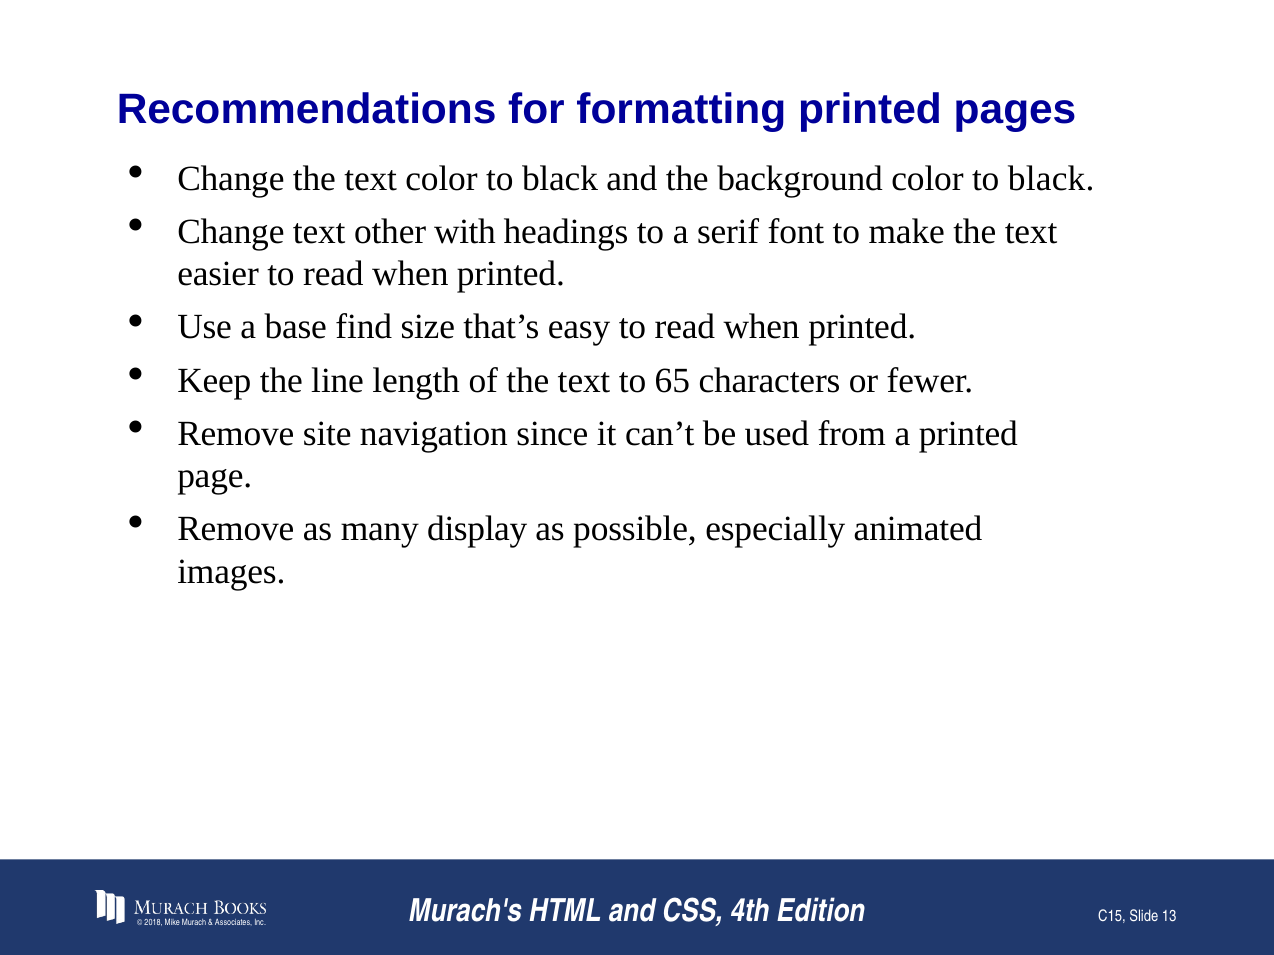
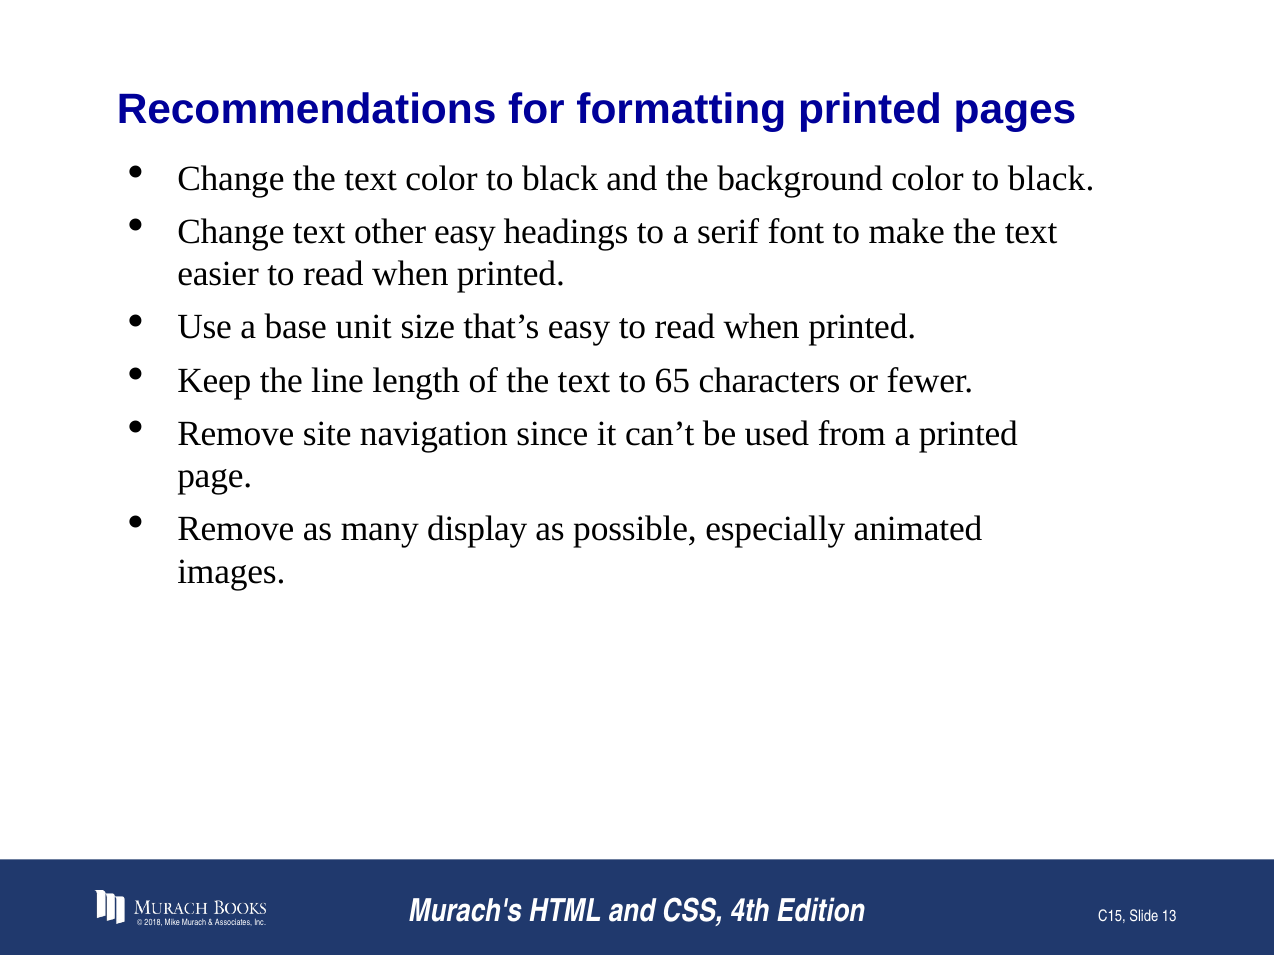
other with: with -> easy (465, 232)
find: find -> unit (364, 327)
